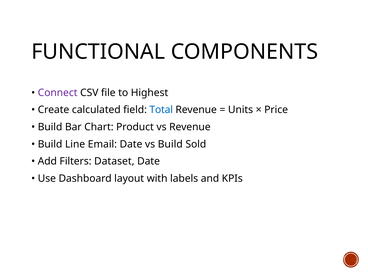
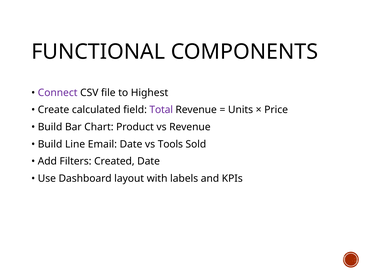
Total colour: blue -> purple (161, 110)
vs Build: Build -> Tools (170, 144)
Dataset: Dataset -> Created (114, 161)
